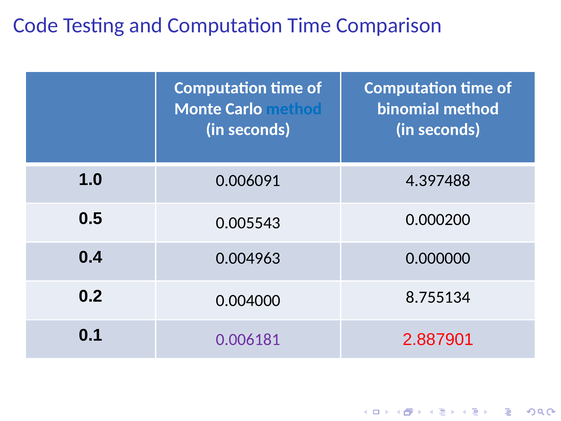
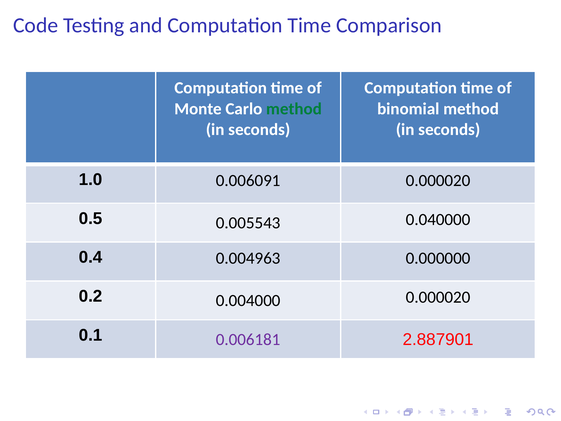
method colour: blue -> green (294, 109)
0.006091 4.397488: 4.397488 -> 0.000020 (438, 181)
0.000200: 0.000200 -> 0.040000 (438, 220)
0.004000 8.755134: 8.755134 -> 0.000020 (438, 297)
